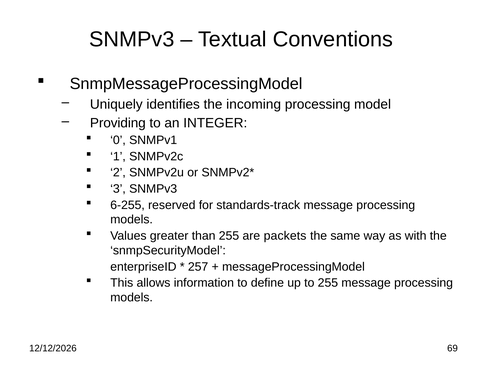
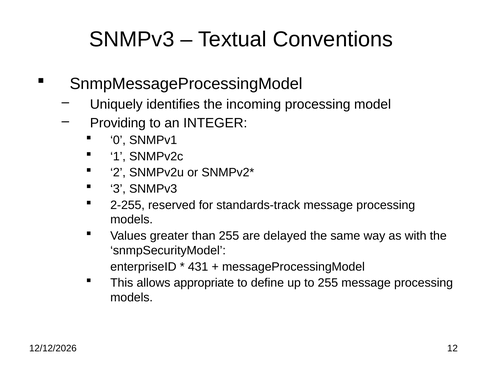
6-255: 6-255 -> 2-255 (128, 205)
packets: packets -> delayed (285, 236)
257: 257 -> 431 (198, 267)
information: information -> appropriate (204, 283)
69: 69 -> 12 (453, 349)
